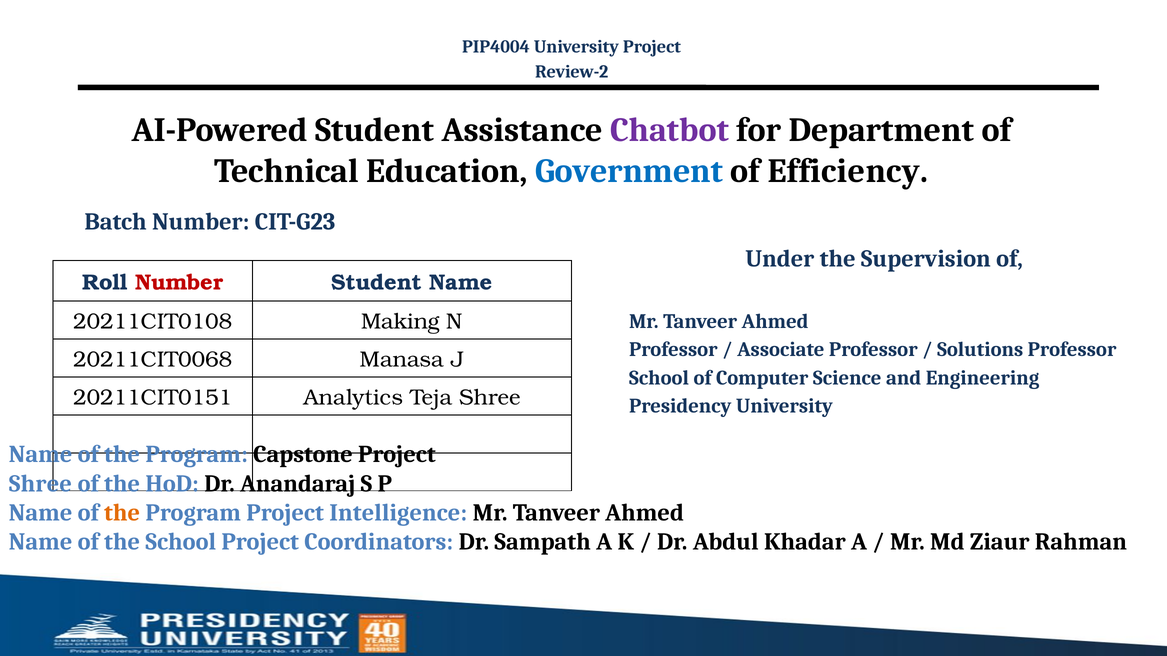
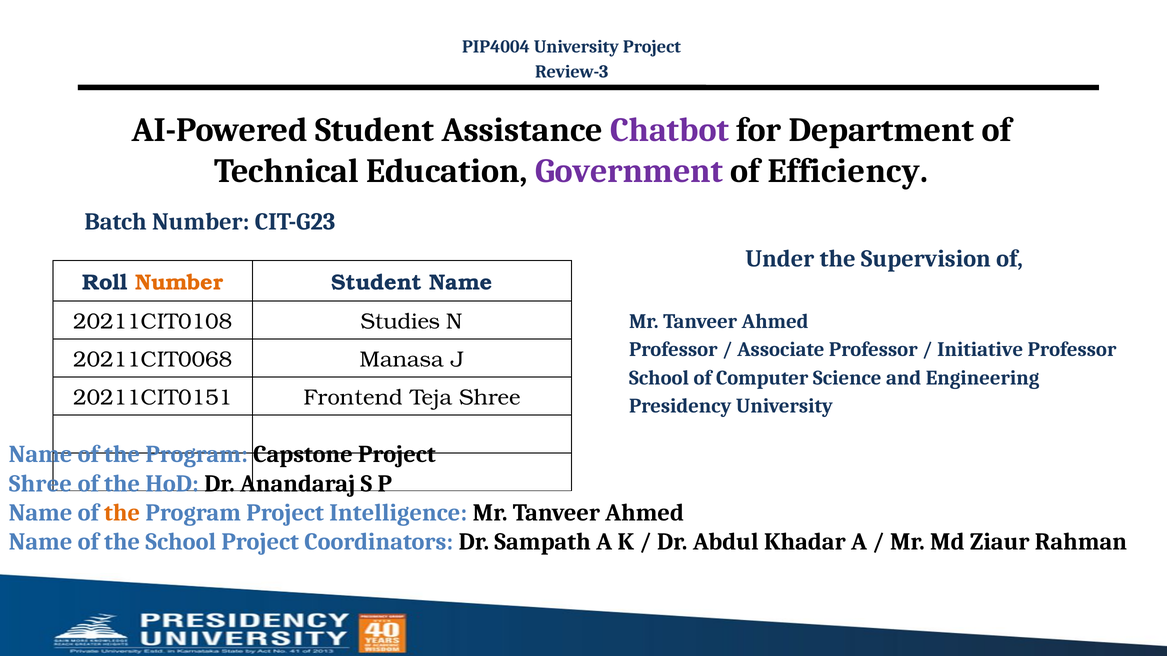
Review-2: Review-2 -> Review-3 (572, 72)
Government colour: blue -> purple (629, 171)
Number colour: red -> orange (179, 283)
Making: Making -> Studies (401, 322)
Solutions: Solutions -> Initiative (980, 350)
Analytics: Analytics -> Frontend (353, 398)
